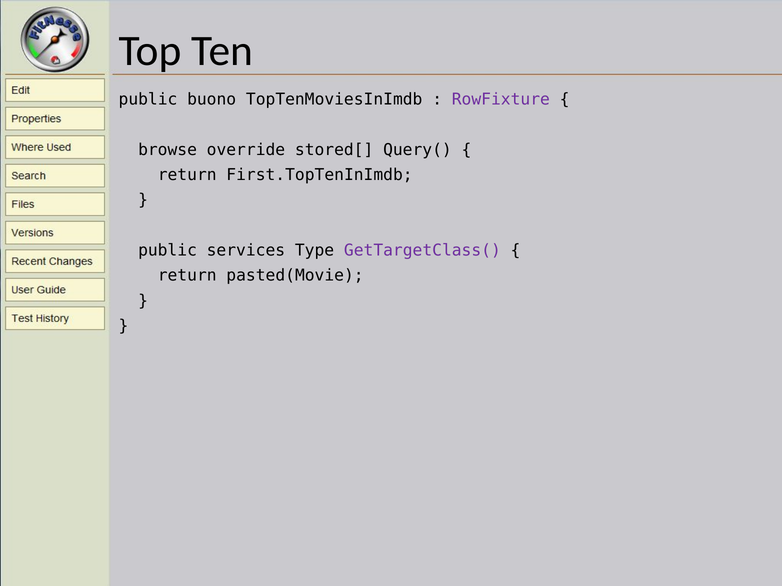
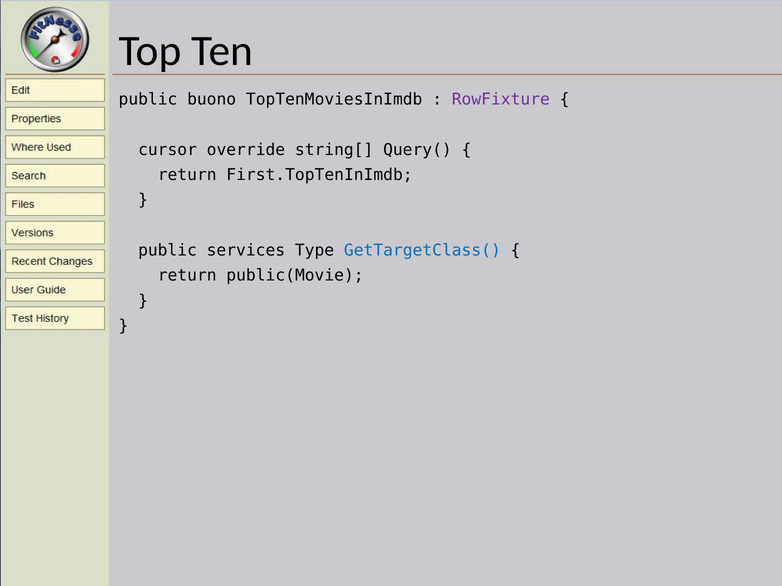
browse: browse -> cursor (168, 150)
stored[: stored[ -> string[ (334, 150)
GetTargetClass( colour: purple -> blue (422, 251)
pasted(Movie: pasted(Movie -> public(Movie (295, 276)
